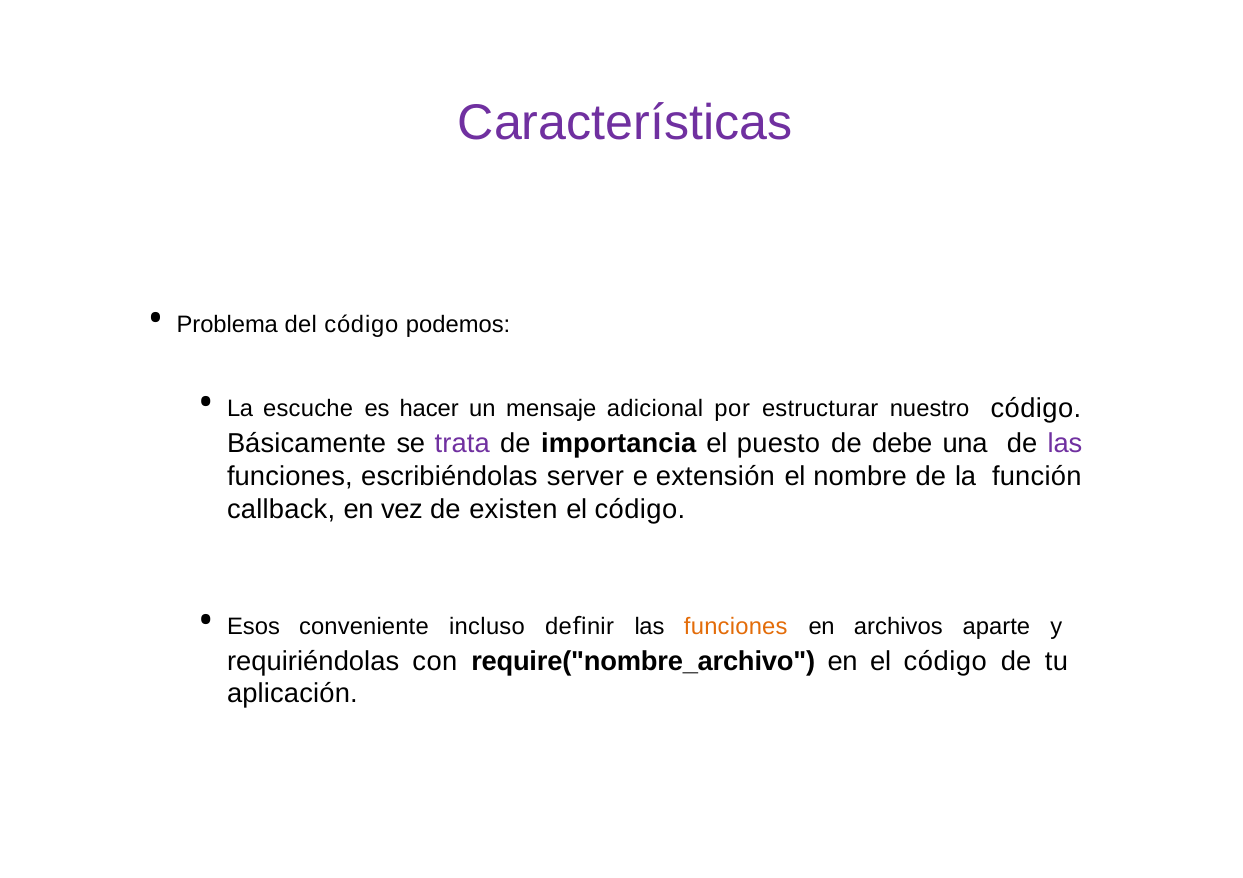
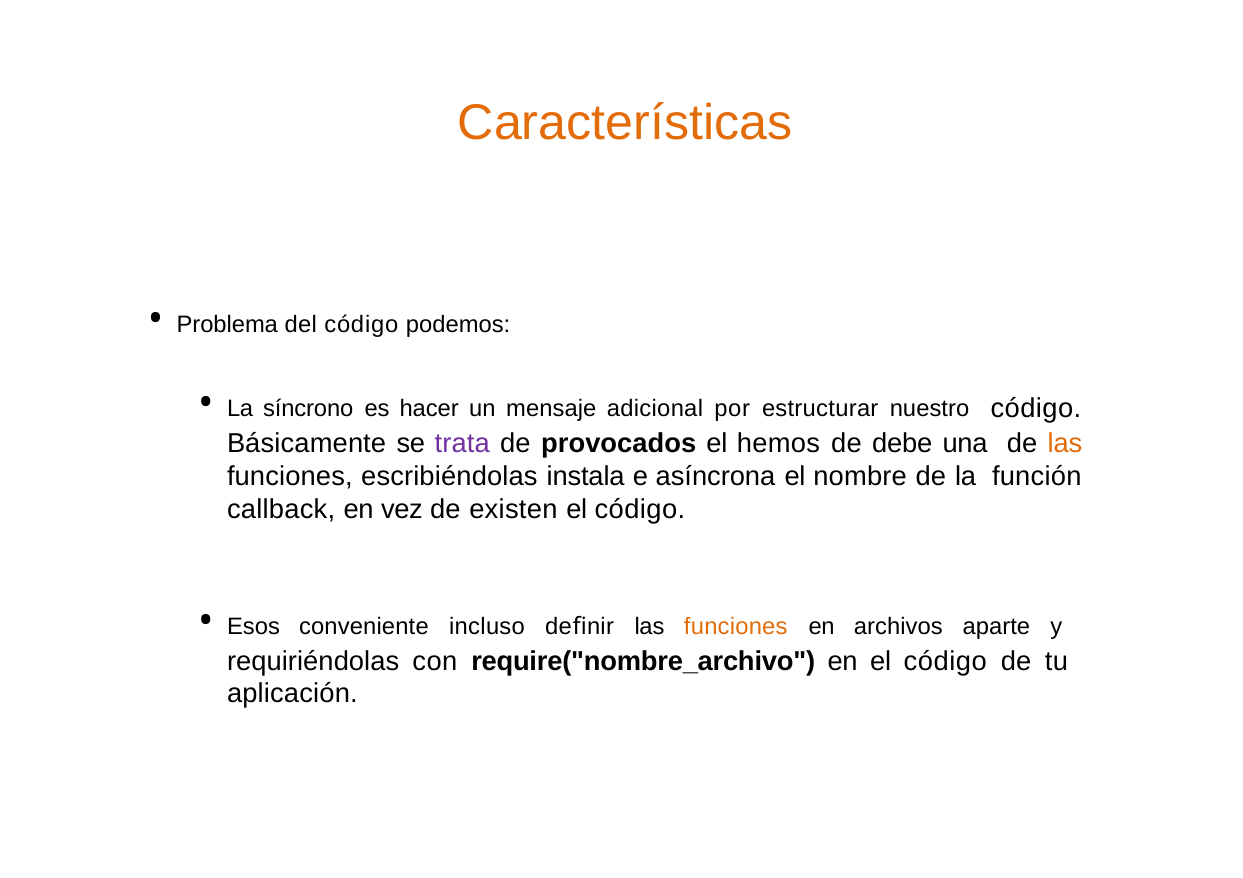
Características colour: purple -> orange (625, 123)
escuche: escuche -> síncrono (308, 409)
importancia: importancia -> provocados (619, 444)
puesto: puesto -> hemos (778, 444)
las colour: purple -> orange (1065, 444)
server: server -> instala (586, 477)
extensión: extensión -> asíncrona (716, 477)
